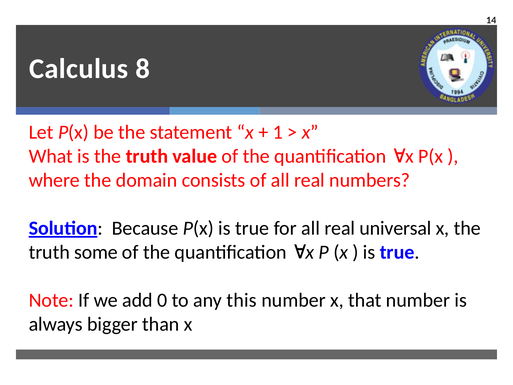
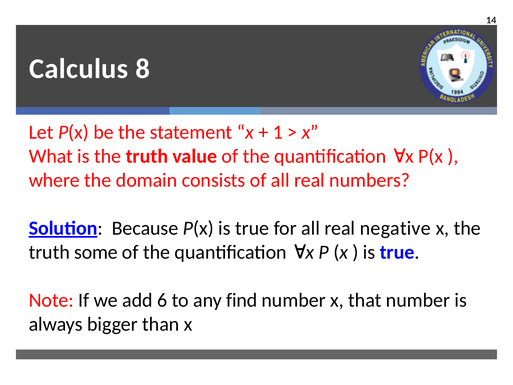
universal: universal -> negative (395, 228)
0: 0 -> 6 (162, 300)
this: this -> find (242, 300)
